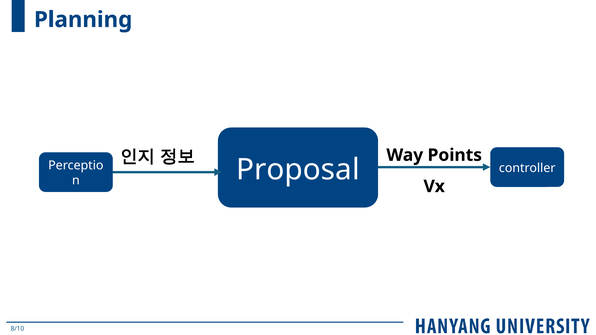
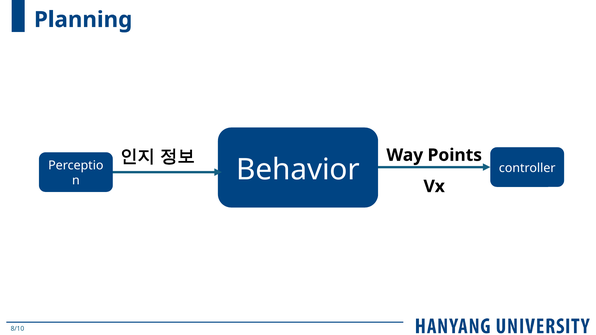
Proposal: Proposal -> Behavior (298, 170)
